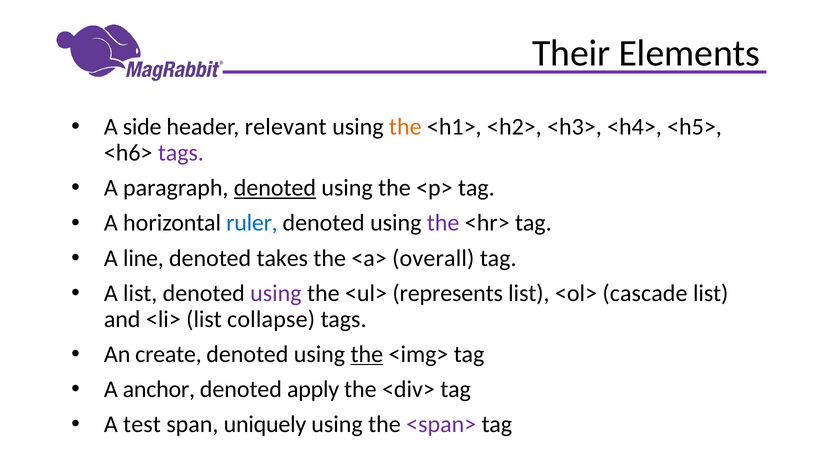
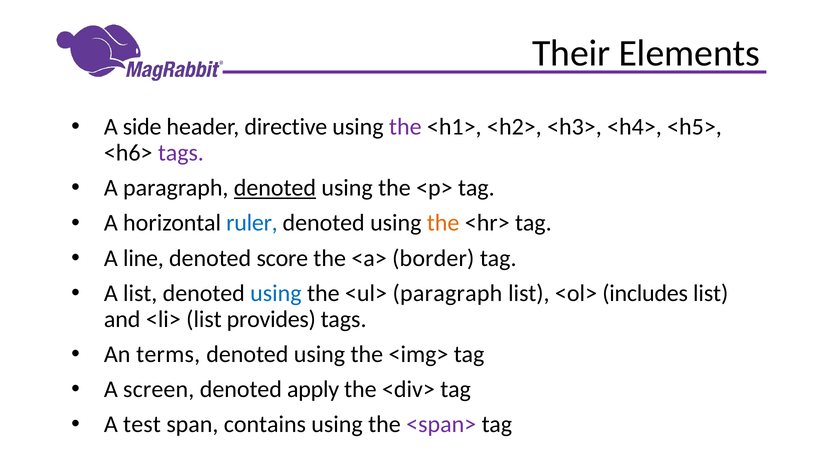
relevant: relevant -> directive (286, 127)
the colour: orange -> purple (405, 127)
the colour: purple -> orange (443, 223)
takes: takes -> score (282, 258)
overall: overall -> border (433, 258)
using colour: purple -> blue (276, 293)
<ul> represents: represents -> paragraph (447, 293)
cascade: cascade -> includes (645, 293)
collapse: collapse -> provides (271, 319)
create: create -> terms (168, 354)
the underline: present -> none (367, 354)
anchor: anchor -> screen (159, 389)
uniquely: uniquely -> contains (265, 424)
